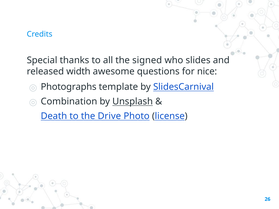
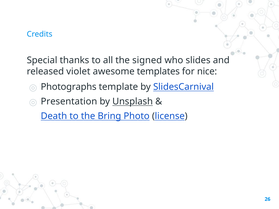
width: width -> violet (78, 72)
questions: questions -> templates (158, 72)
Combination: Combination -> Presentation (69, 101)
Drive: Drive -> Bring (109, 116)
